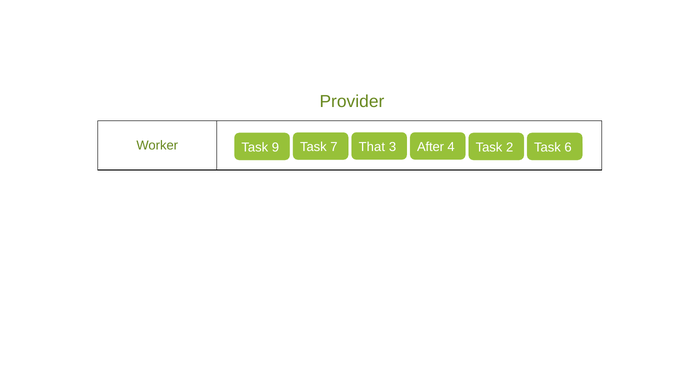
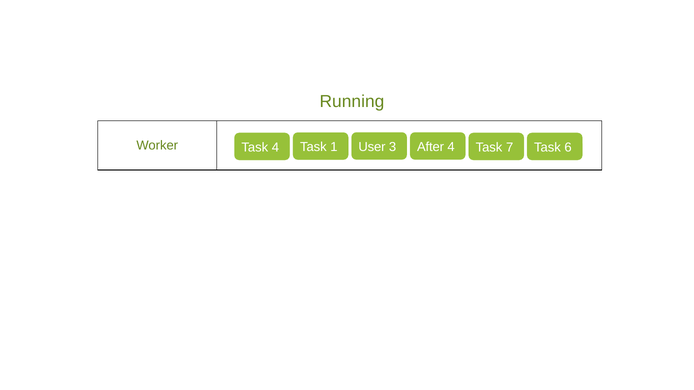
Provider: Provider -> Running (352, 102)
That: That -> User (372, 147)
Task 9: 9 -> 4 (275, 147)
7: 7 -> 1 (334, 147)
2: 2 -> 7 (510, 147)
